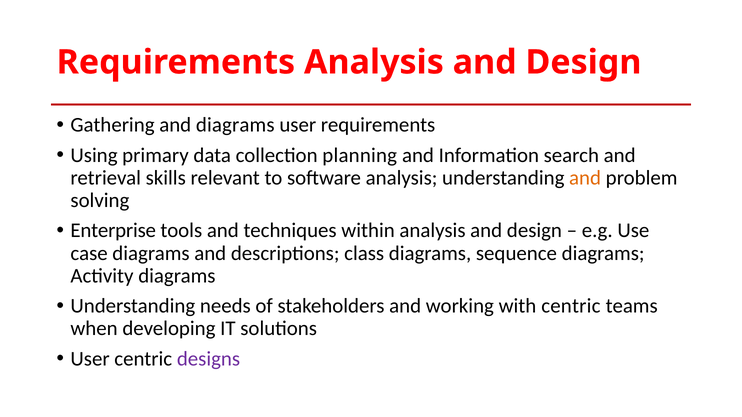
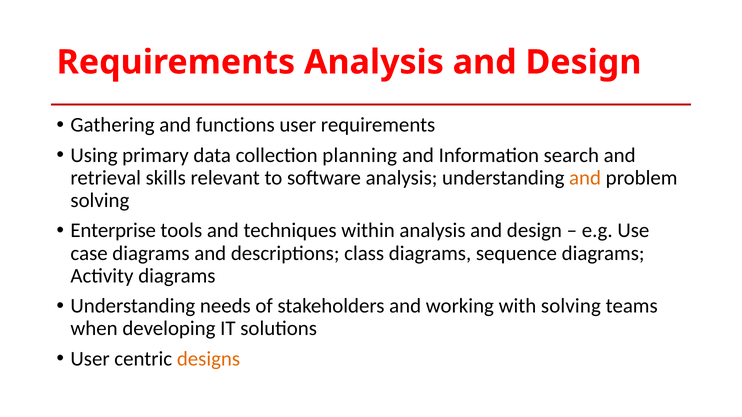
and diagrams: diagrams -> functions (235, 125)
with centric: centric -> solving (571, 306)
designs colour: purple -> orange (208, 359)
